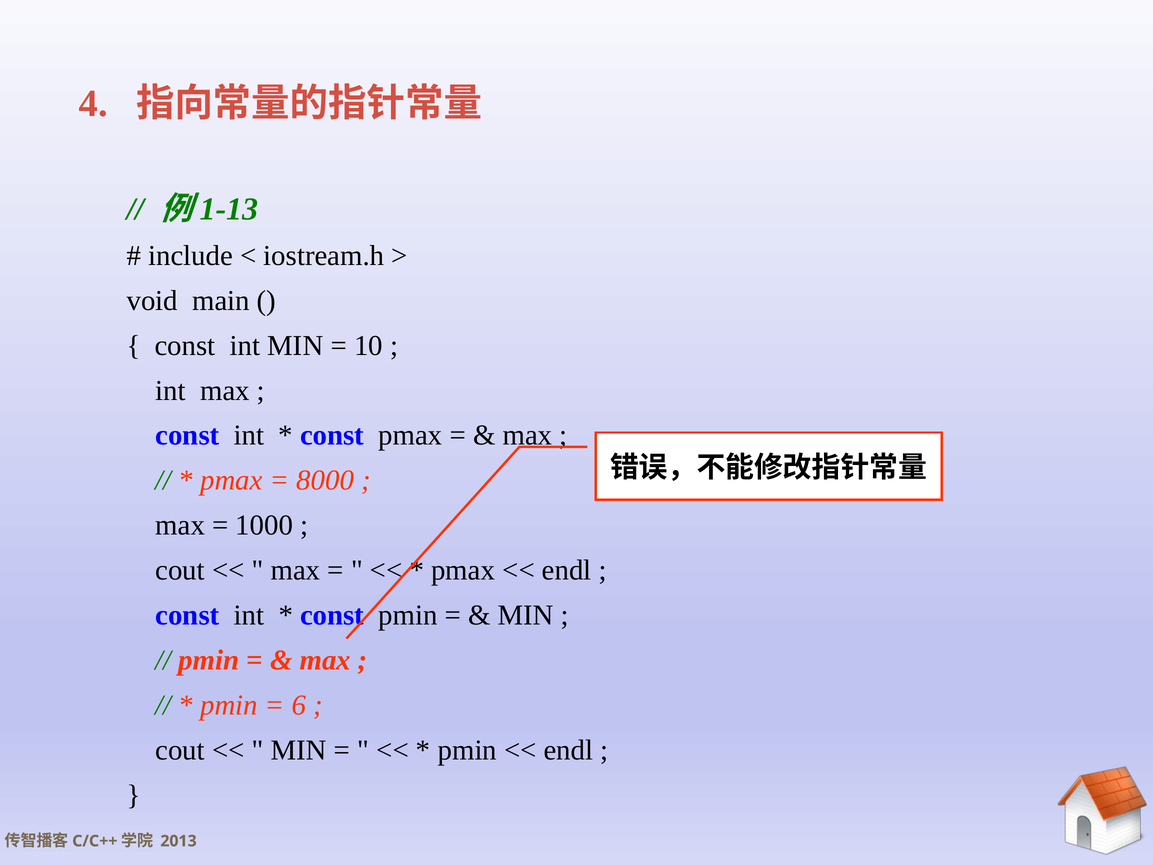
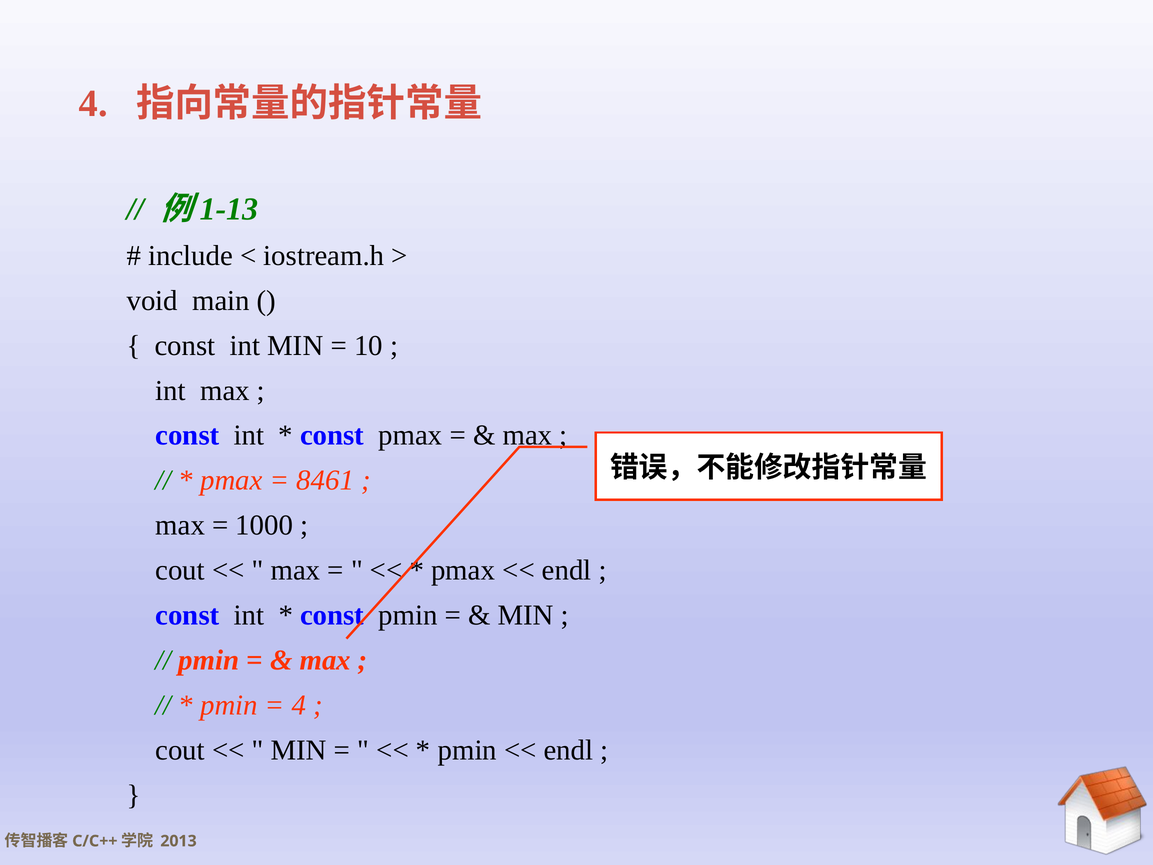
8000: 8000 -> 8461 (325, 480)
6: 6 -> 4 (299, 705)
